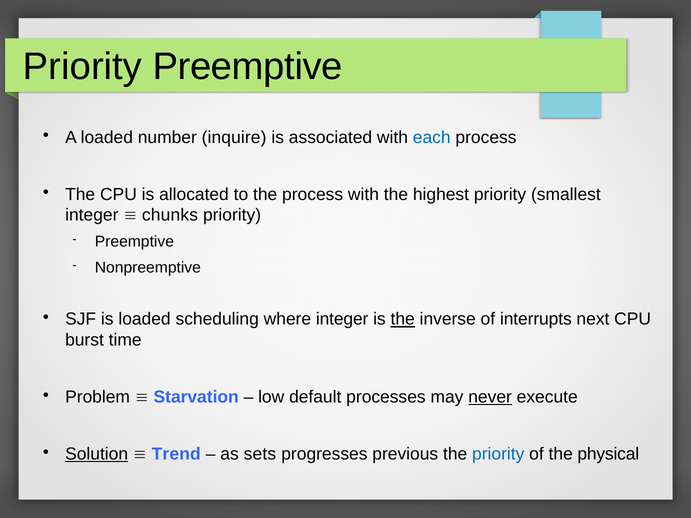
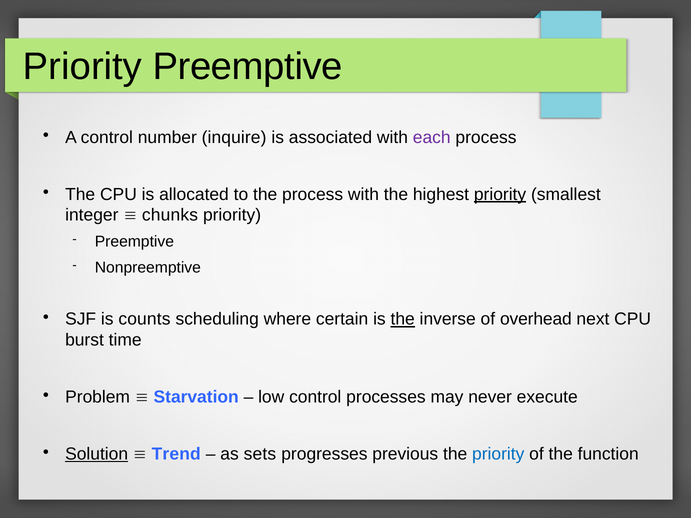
A loaded: loaded -> control (107, 137)
each colour: blue -> purple (432, 137)
priority underline: none -> present (500, 194)
is loaded: loaded -> counts (144, 319)
where integer: integer -> certain (342, 319)
interrupts: interrupts -> overhead (536, 319)
low default: default -> control (315, 397)
never underline: present -> none (490, 397)
physical: physical -> function (608, 454)
